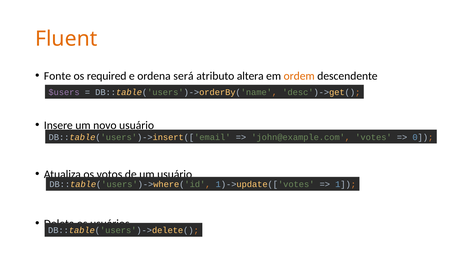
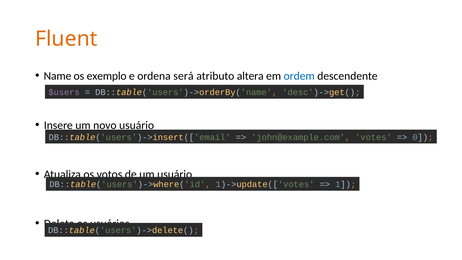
Fonte: Fonte -> Name (58, 76)
required: required -> exemplo (107, 76)
ordem colour: orange -> blue (299, 76)
